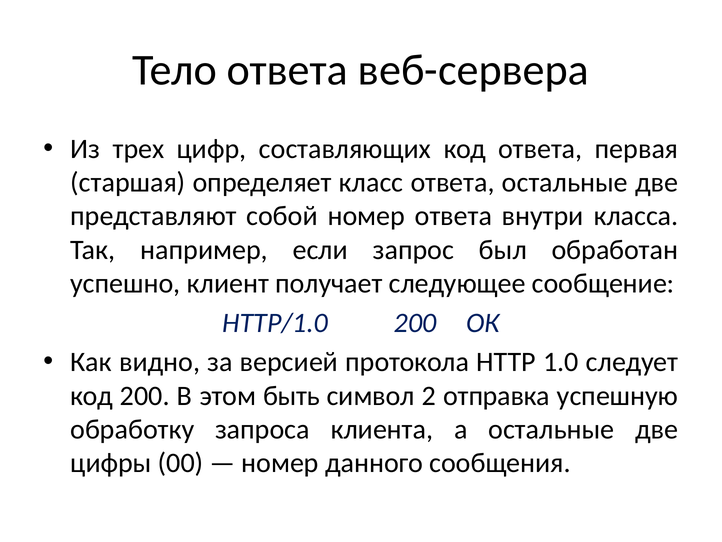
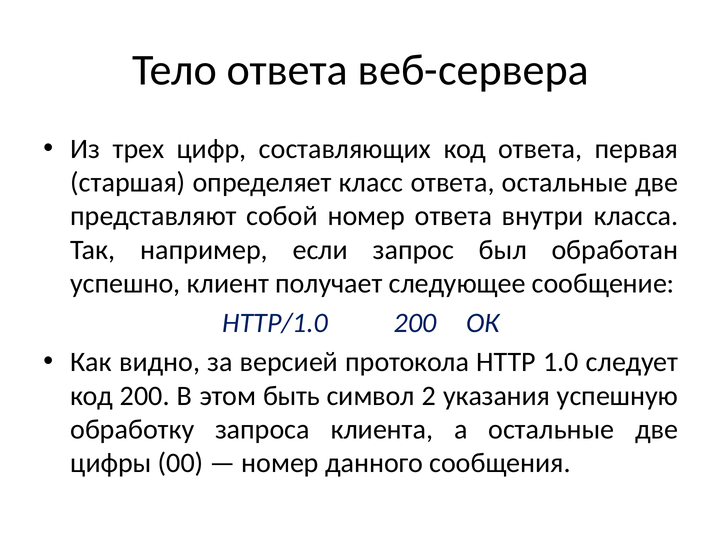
отправка: отправка -> указания (497, 395)
